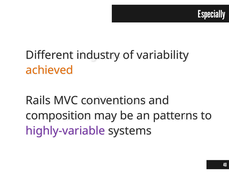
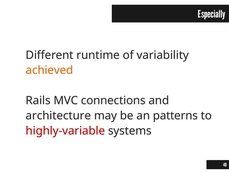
industry: industry -> runtime (98, 55)
conventions: conventions -> connections (113, 100)
composition: composition -> architecture (58, 115)
highly-variable colour: purple -> red (65, 131)
